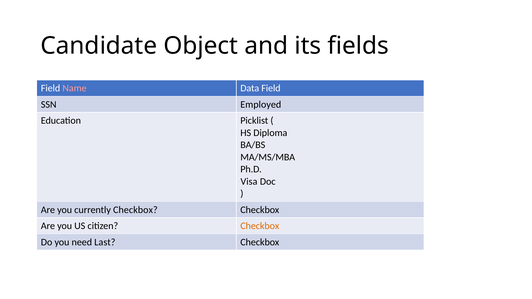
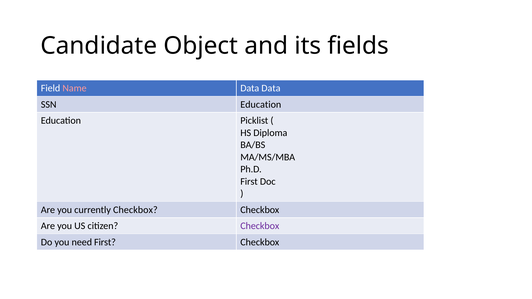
Data Field: Field -> Data (271, 88)
SSN Employed: Employed -> Education (261, 104)
Visa: Visa -> First (249, 182)
Checkbox colour: orange -> purple (260, 226)
need Last: Last -> First (105, 242)
